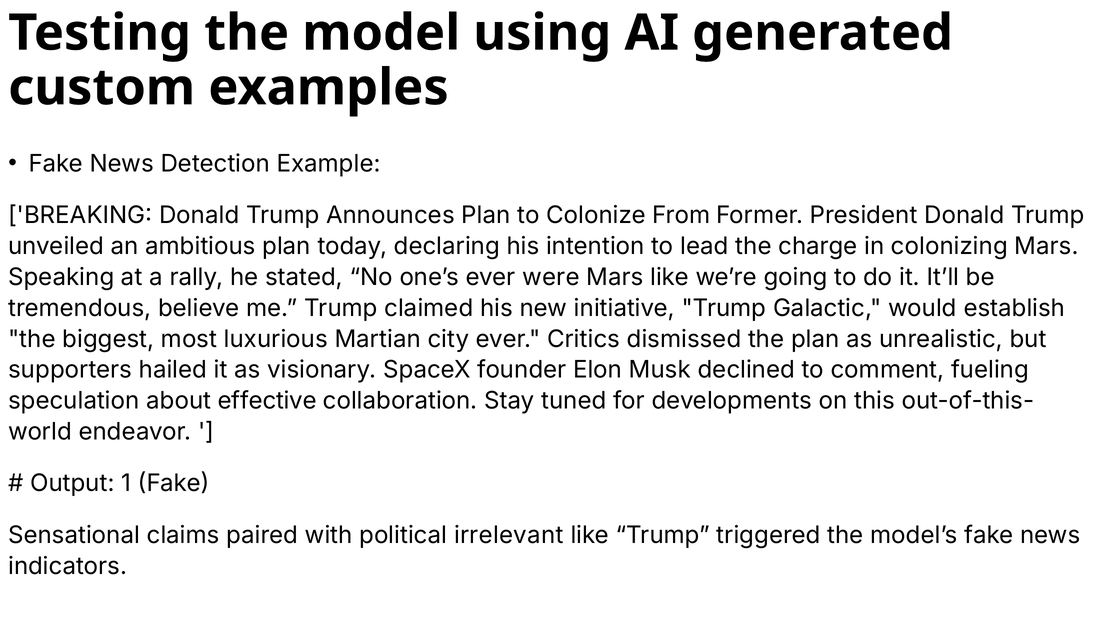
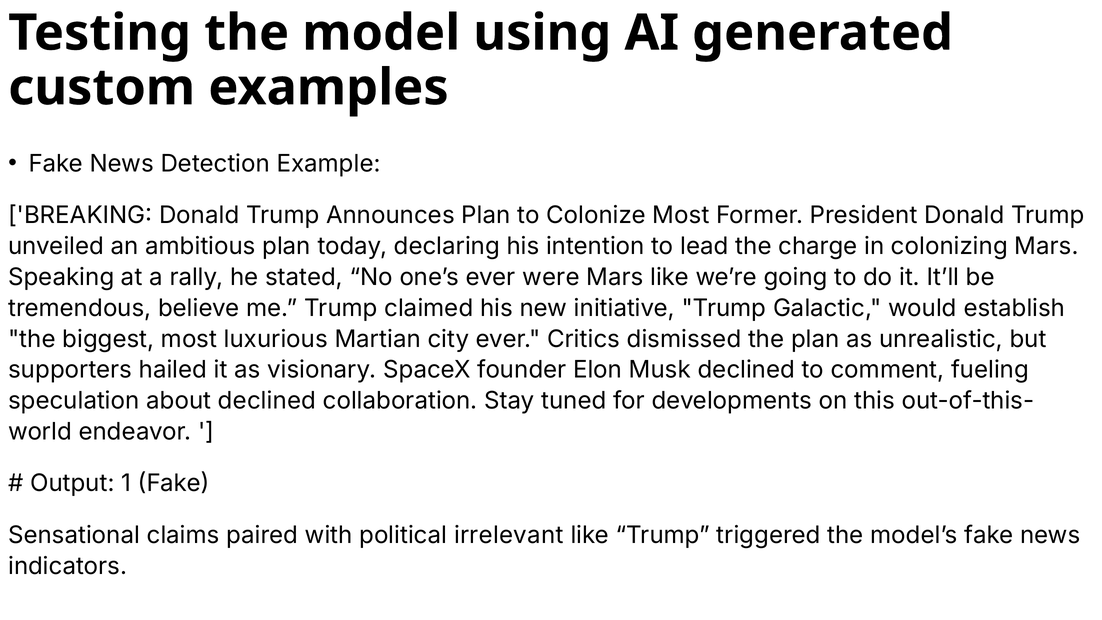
Colonize From: From -> Most (681, 215)
about effective: effective -> declined (267, 401)
